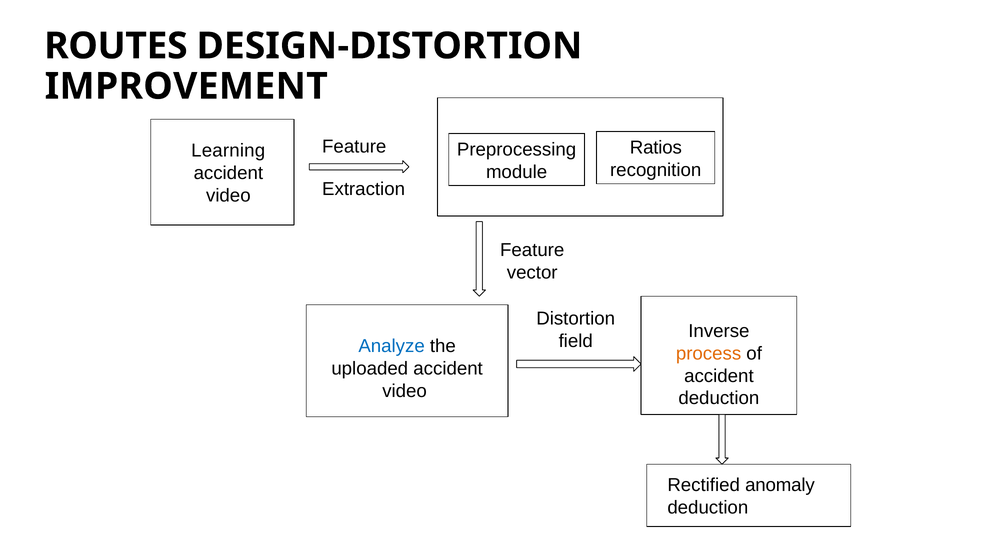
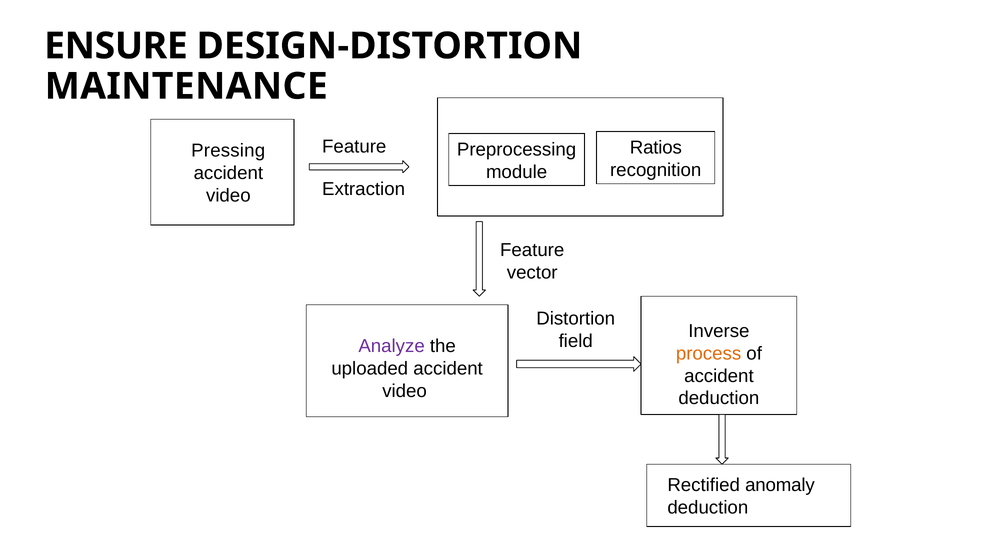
ROUTES: ROUTES -> ENSURE (116, 46)
IMPROVEMENT: IMPROVEMENT -> MAINTENANCE (186, 86)
Learning: Learning -> Pressing (228, 151)
Analyze colour: blue -> purple (392, 346)
